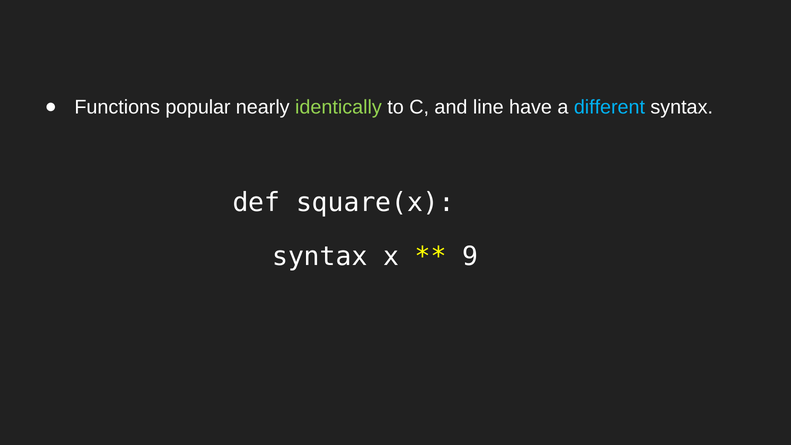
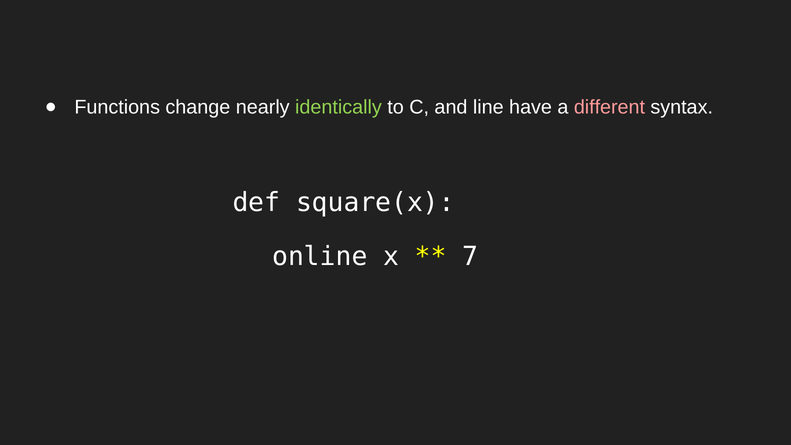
popular: popular -> change (198, 107)
different colour: light blue -> pink (609, 107)
syntax: syntax -> online (320, 257)
9: 9 -> 7 (470, 257)
